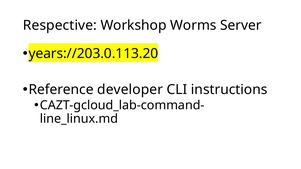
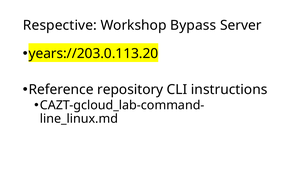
Worms: Worms -> Bypass (193, 25)
developer: developer -> repository (130, 90)
